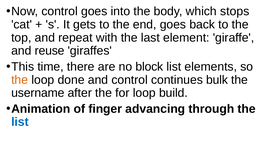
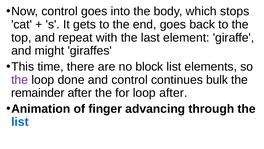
reuse: reuse -> might (50, 51)
the colour: orange -> purple (20, 80)
username: username -> remainder (38, 93)
loop build: build -> after (173, 93)
